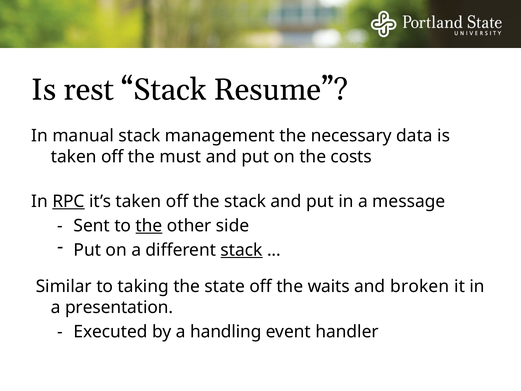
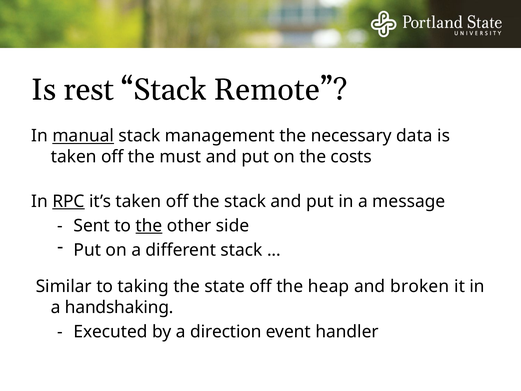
Resume: Resume -> Remote (281, 90)
manual underline: none -> present (83, 136)
stack underline: present -> none (242, 250)
waits: waits -> heap (329, 286)
presentation: presentation -> handshaking (119, 307)
handling: handling -> direction (226, 331)
